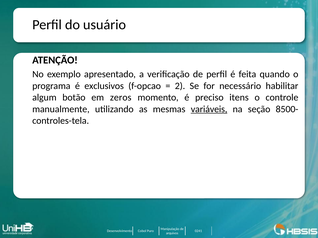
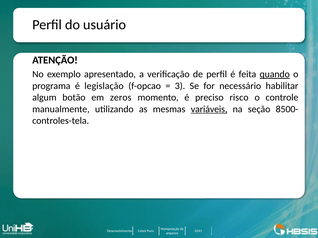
quando underline: none -> present (275, 74)
exclusivos: exclusivos -> legislação (104, 86)
2: 2 -> 3 (180, 86)
itens: itens -> risco (239, 98)
